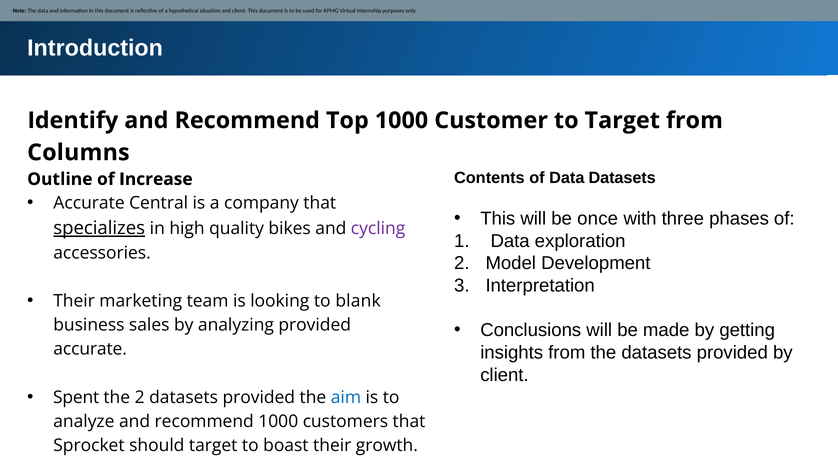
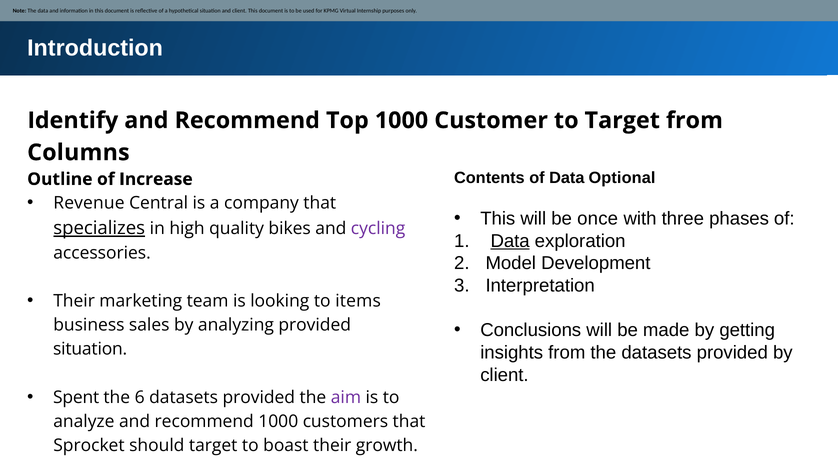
Data Datasets: Datasets -> Optional (622, 178)
Accurate: Accurate -> Revenue (89, 203)
Data underline: none -> present (510, 241)
blank: blank -> items (358, 301)
accurate: accurate -> situation (90, 350)
the 2: 2 -> 6 (140, 398)
aim colour: blue -> purple (346, 398)
